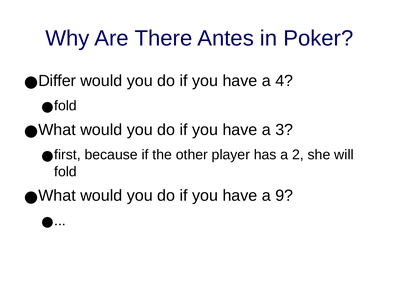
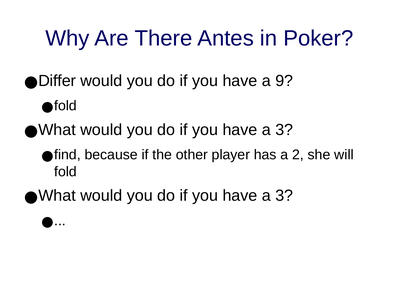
4: 4 -> 9 (284, 81)
first: first -> find (67, 155)
9: 9 -> 3 (284, 196)
